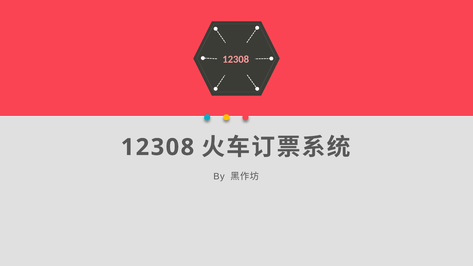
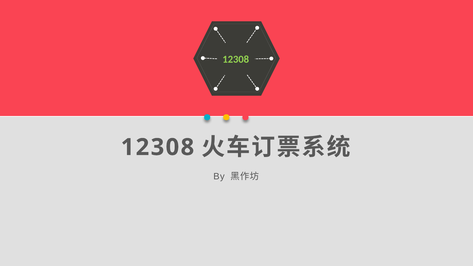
12308 colour: pink -> light green (236, 59)
